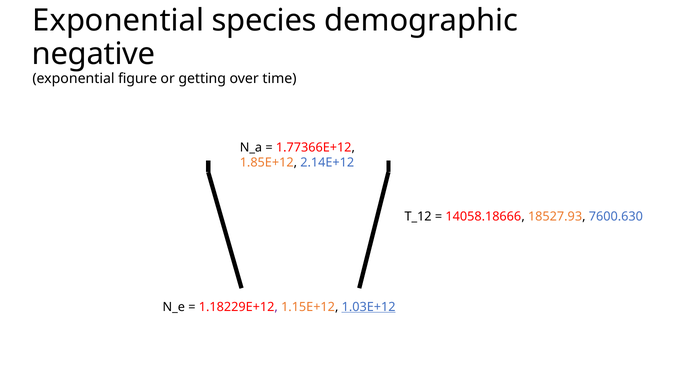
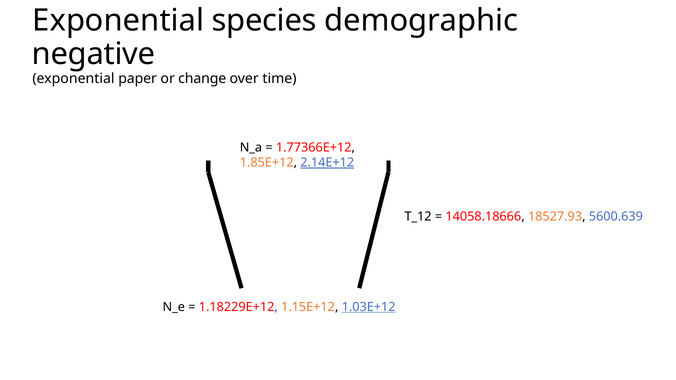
figure: figure -> paper (138, 79)
getting: getting -> change (202, 79)
2.14E+12 underline: none -> present (327, 163)
7600.630: 7600.630 -> 5600.639 (616, 217)
